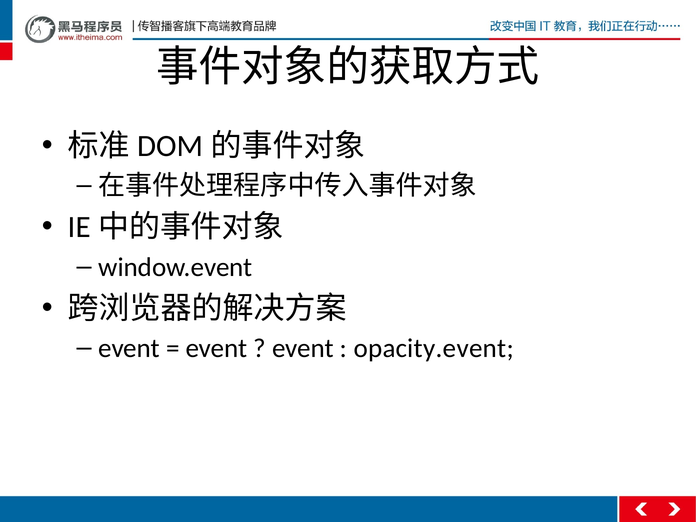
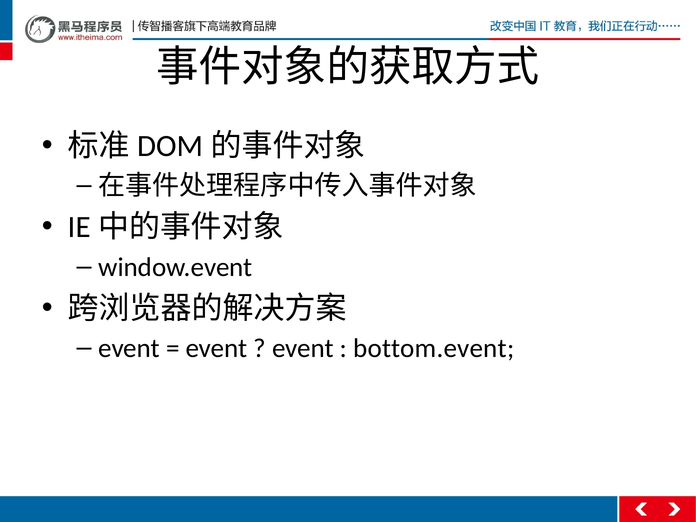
opacity.event: opacity.event -> bottom.event (434, 348)
